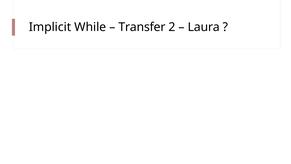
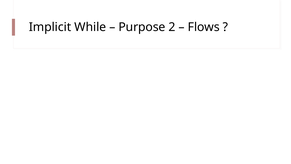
Transfer: Transfer -> Purpose (142, 27)
Laura: Laura -> Flows (204, 27)
